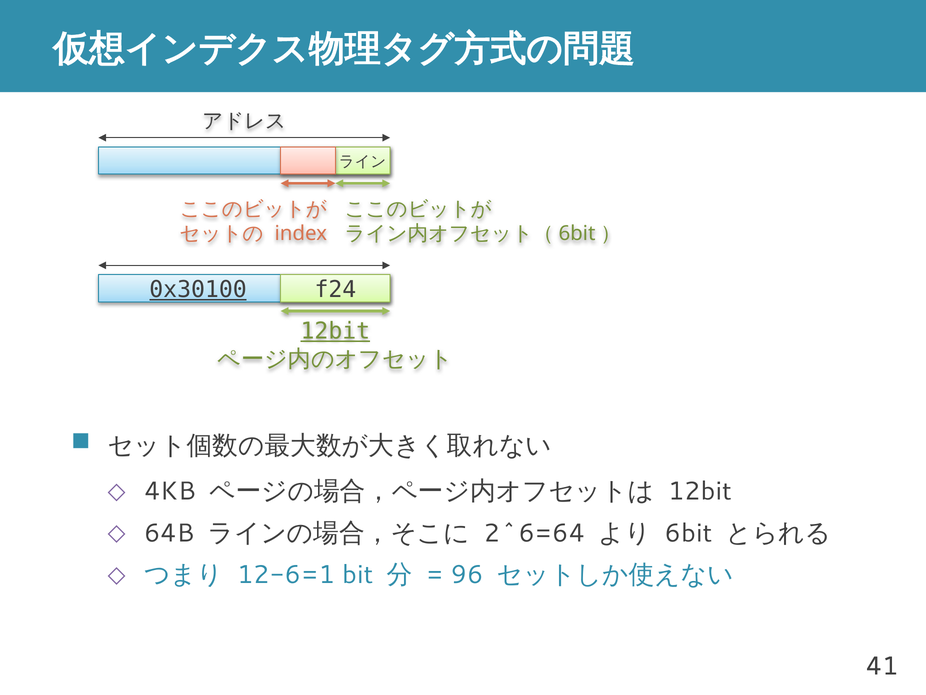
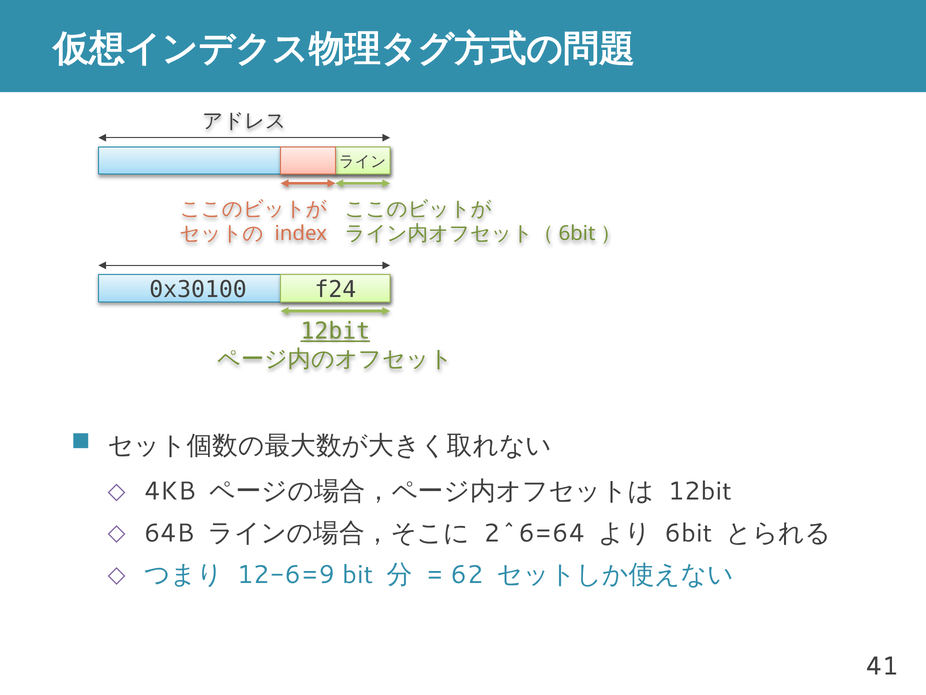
0x30100 underline: present -> none (198, 290)
12-6=1: 12-6=1 -> 12-6=9 (286, 574)
96: 96 -> 62 (467, 574)
